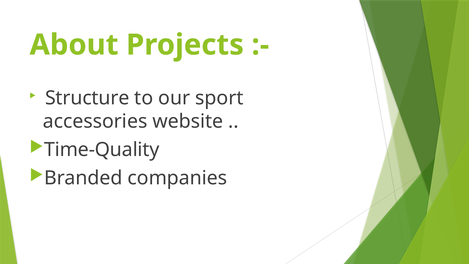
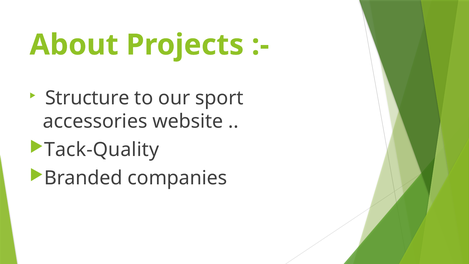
Time-Quality: Time-Quality -> Tack-Quality (102, 150)
